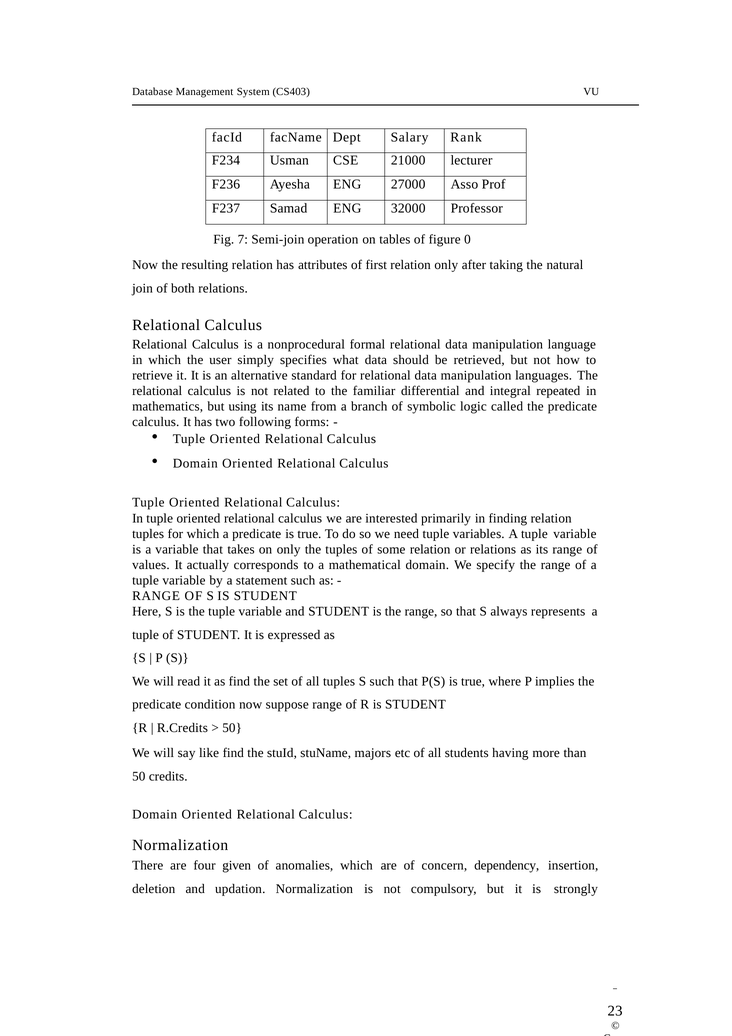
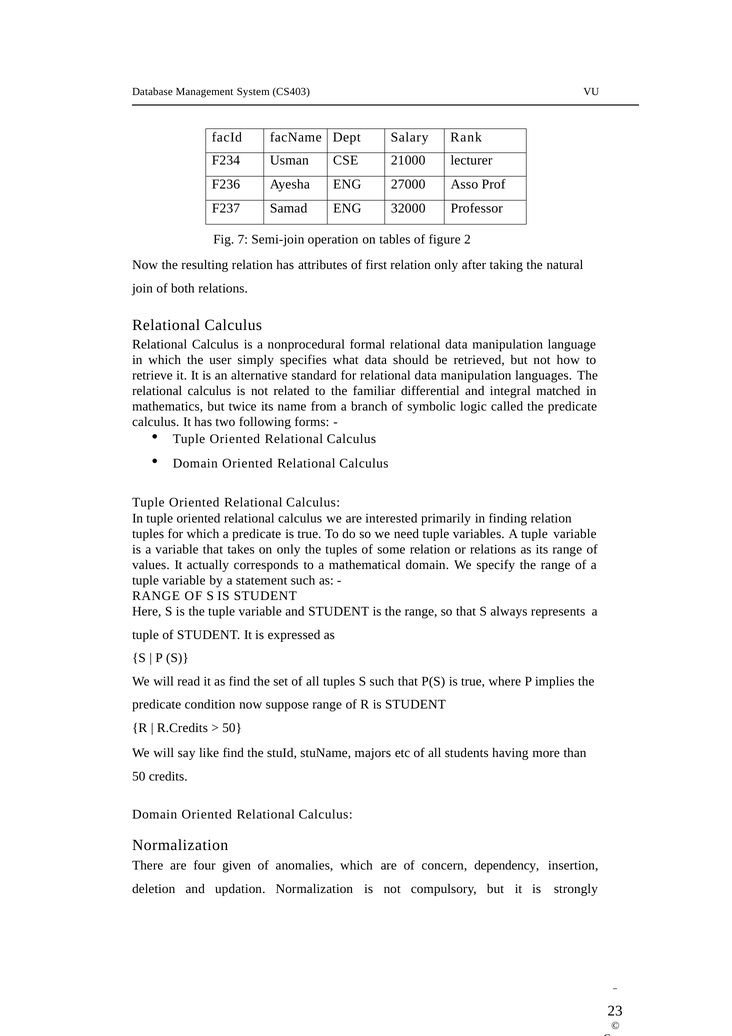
0: 0 -> 2 (468, 239)
repeated: repeated -> matched (558, 391)
using: using -> twice (243, 406)
